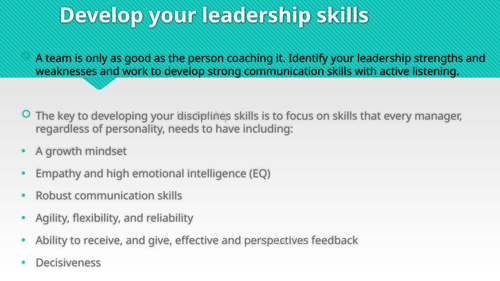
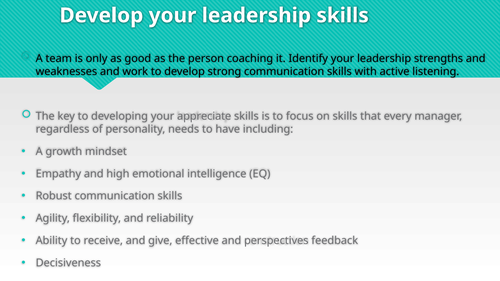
disciplines: disciplines -> appreciate (204, 116)
